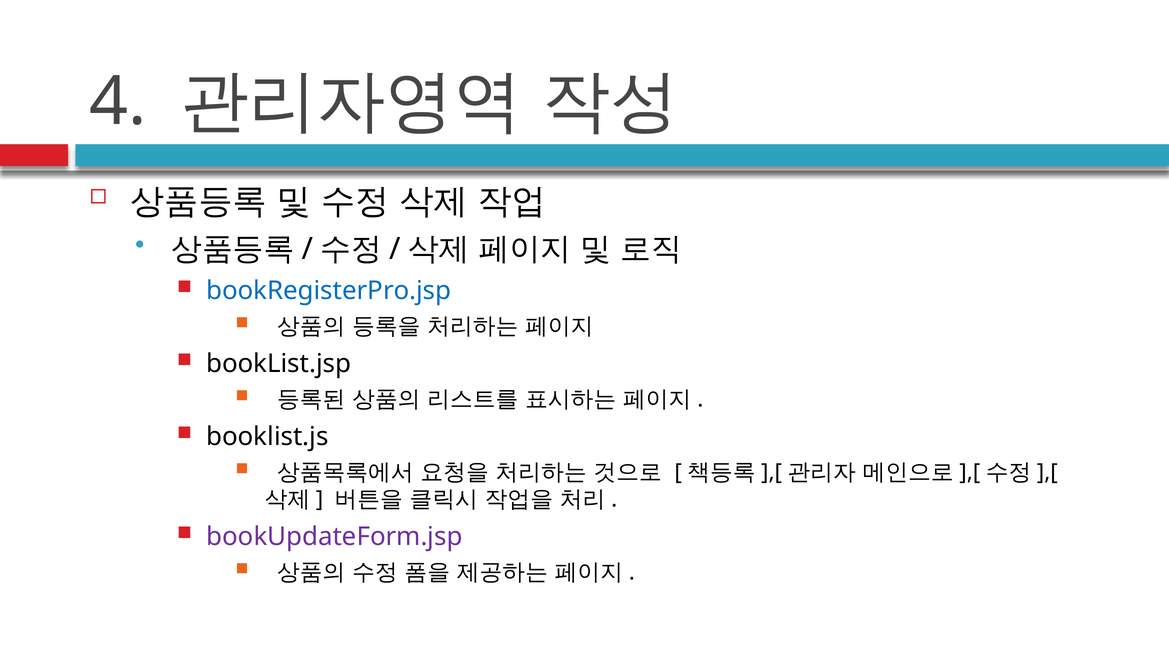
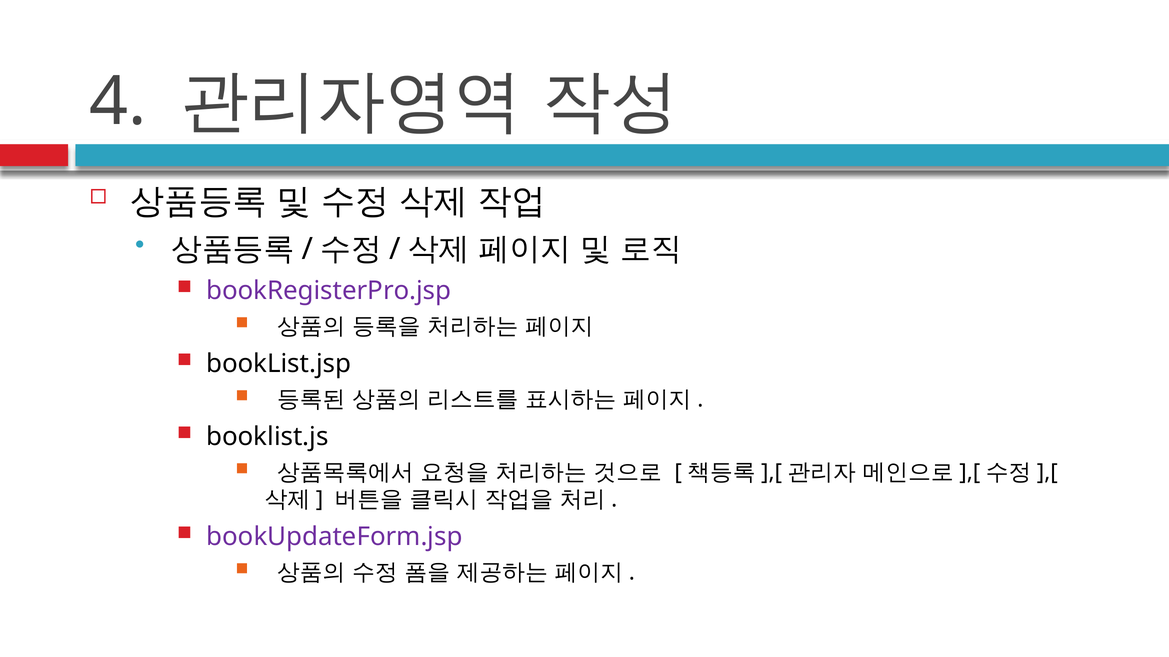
bookRegisterPro.jsp colour: blue -> purple (329, 291)
